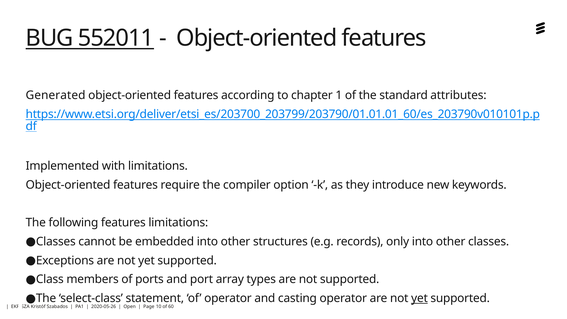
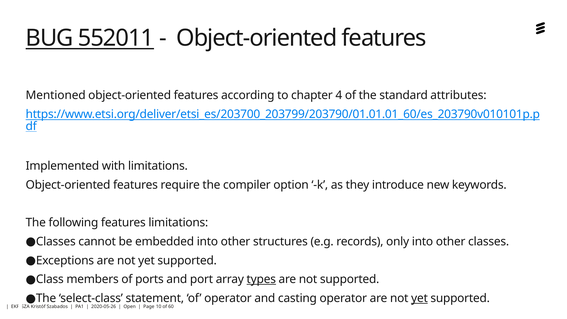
Generated: Generated -> Mentioned (56, 95)
1: 1 -> 4 (339, 95)
types underline: none -> present (261, 279)
